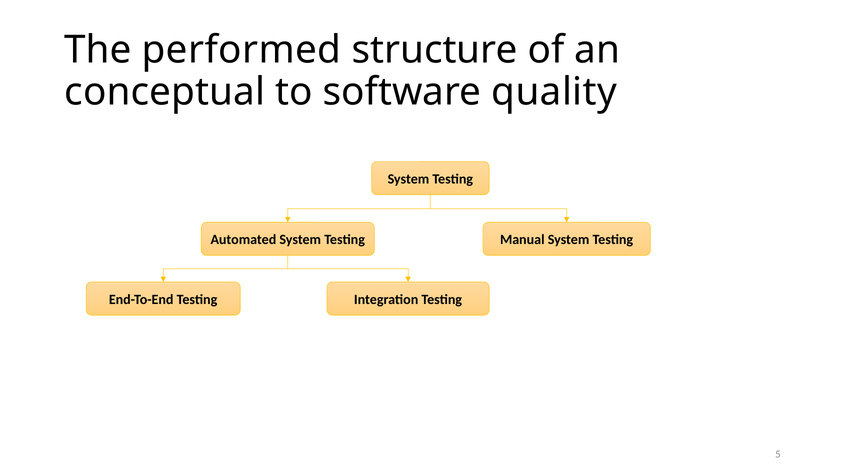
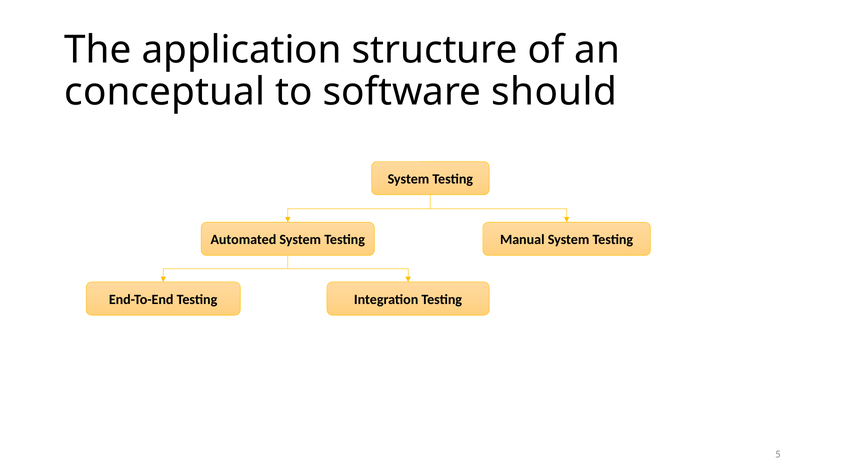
performed: performed -> application (242, 50)
quality: quality -> should (554, 92)
